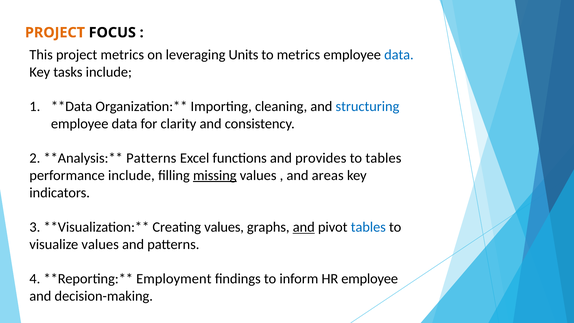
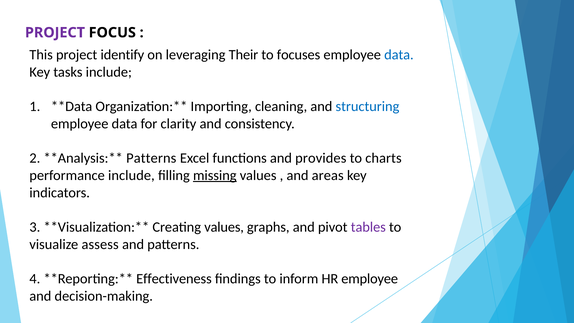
PROJECT colour: orange -> purple (55, 33)
project metrics: metrics -> identify (122, 55)
Units: Units -> Their (243, 55)
to metrics: metrics -> focuses (299, 55)
to tables: tables -> charts (383, 158)
and underline: present -> none (304, 227)
tables colour: blue -> purple (368, 227)
visualize values: values -> assess (100, 244)
Employment: Employment -> Effectiveness (174, 279)
